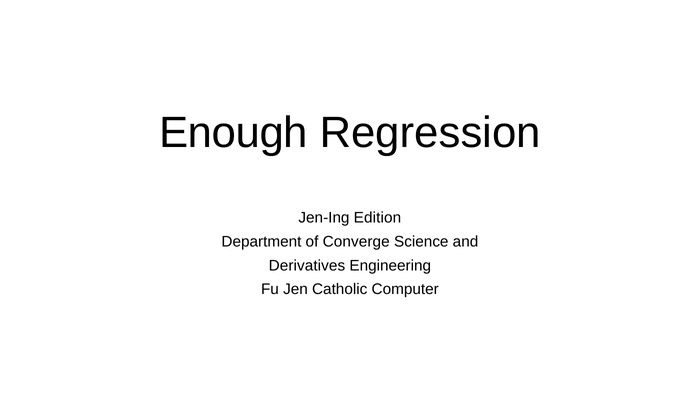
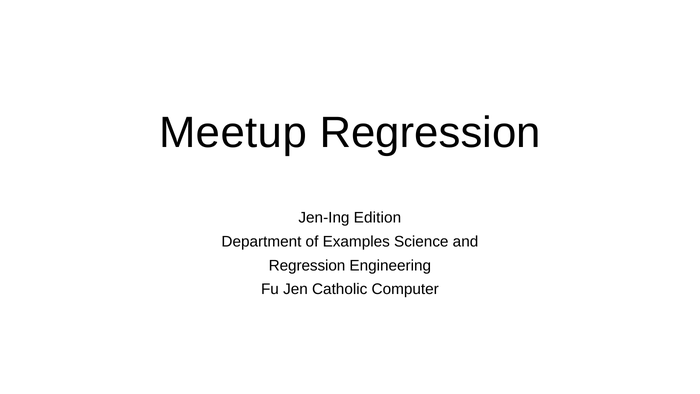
Enough: Enough -> Meetup (233, 133)
Converge: Converge -> Examples (356, 241)
Derivatives: Derivatives -> Regression (307, 265)
